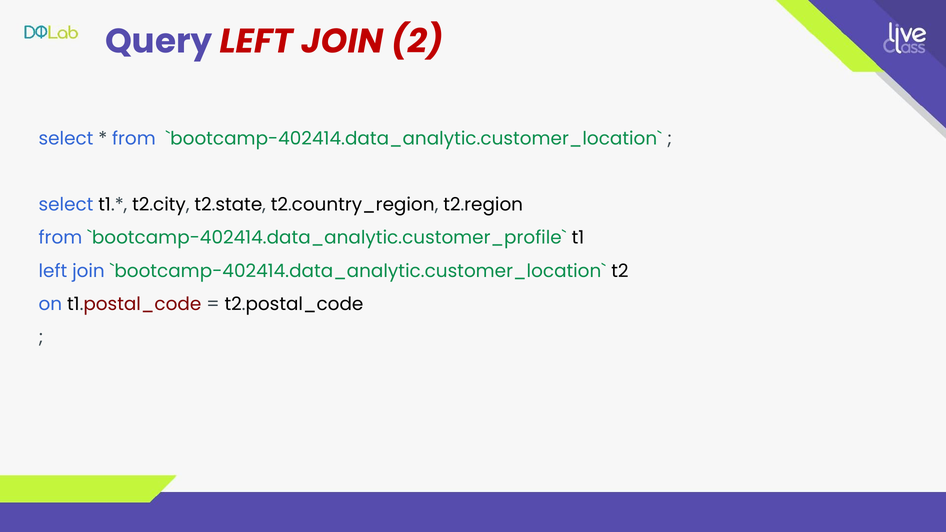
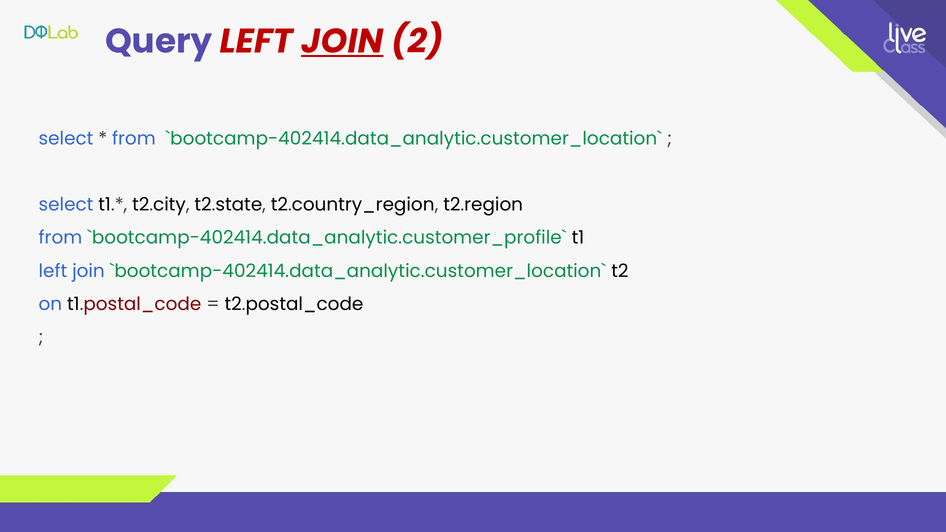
JOIN underline: none -> present (342, 41)
